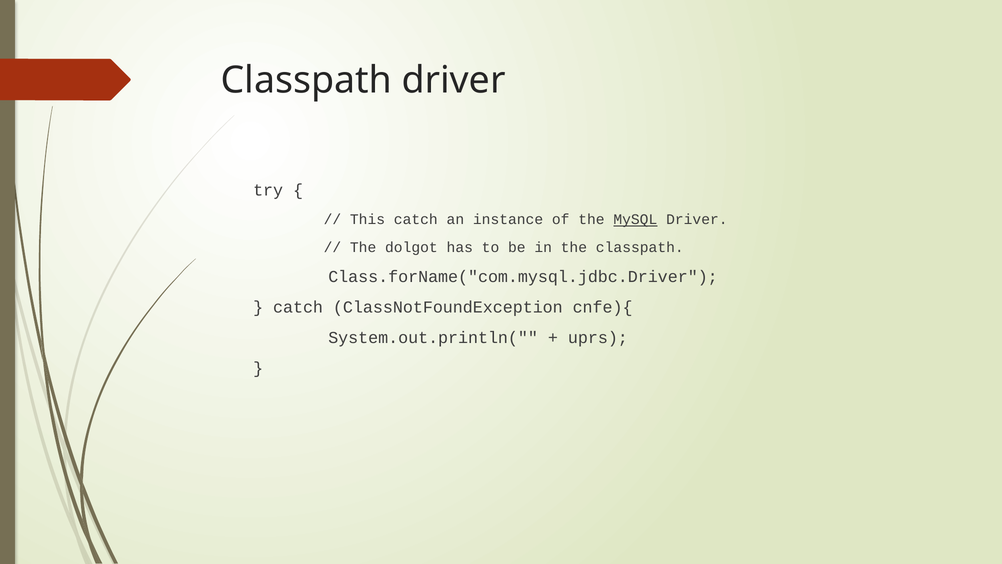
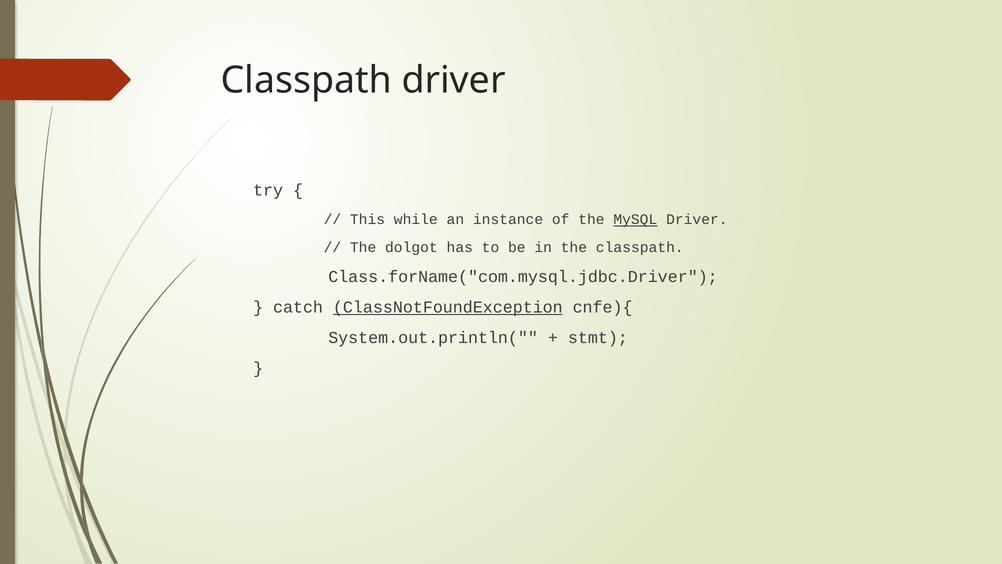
This catch: catch -> while (416, 219)
ClassNotFoundException underline: none -> present (448, 307)
uprs: uprs -> stmt (598, 338)
